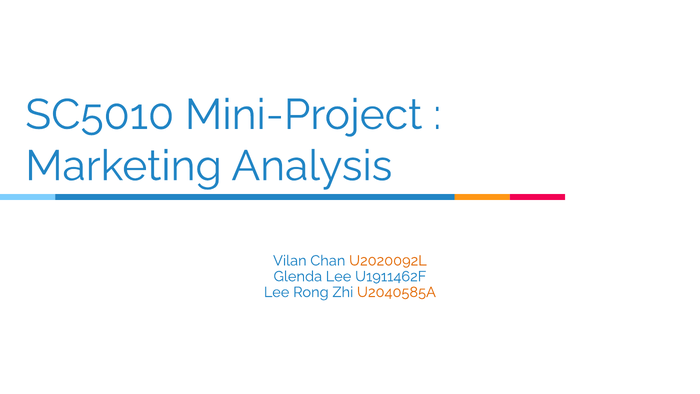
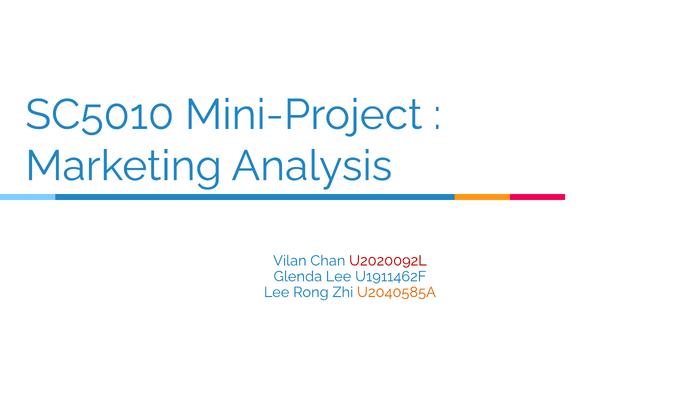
U2020092L colour: orange -> red (388, 261)
